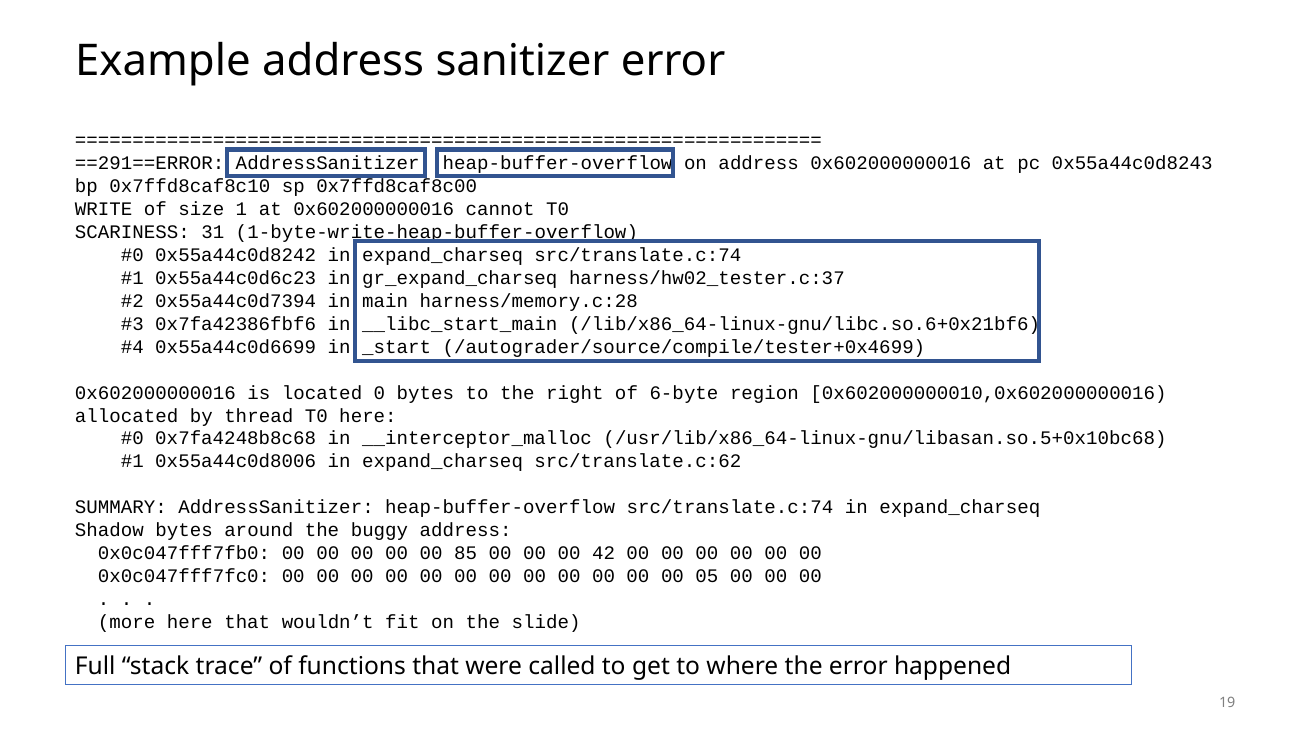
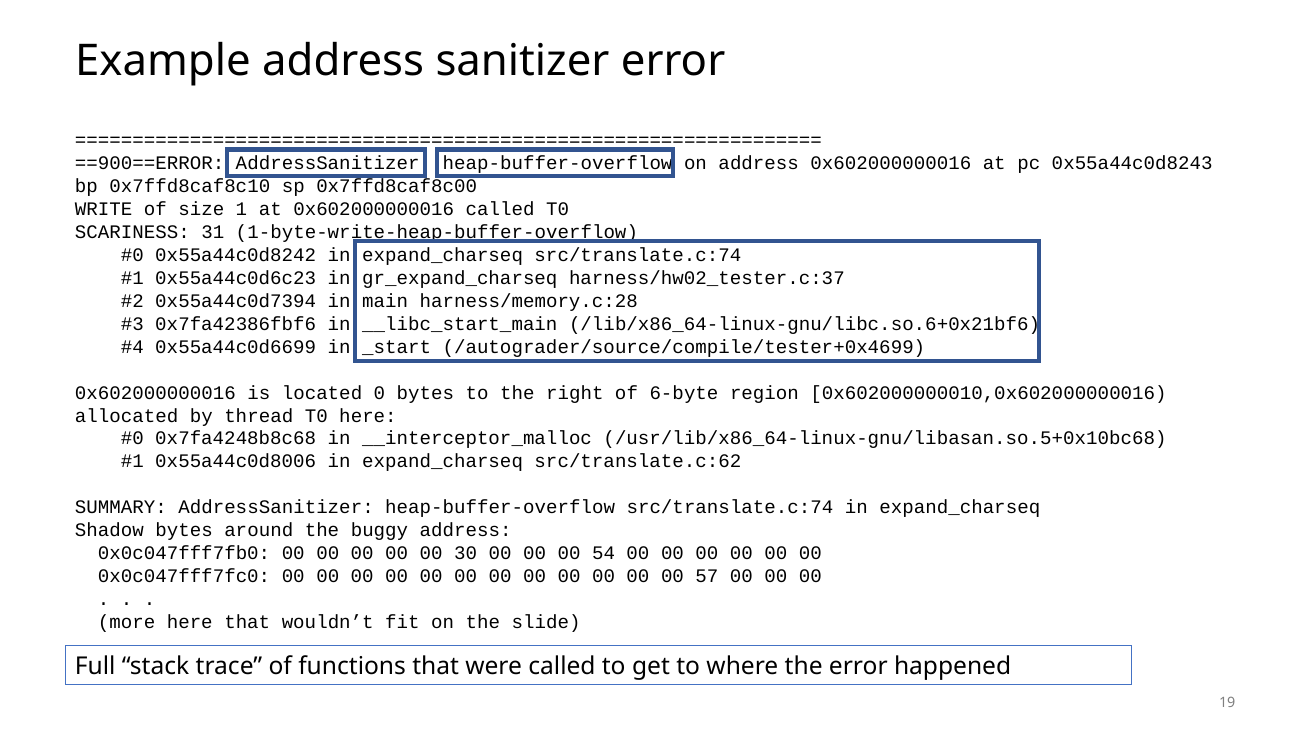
==291==ERROR: ==291==ERROR -> ==900==ERROR (150, 163)
0x602000000016 cannot: cannot -> called (500, 209)
85: 85 -> 30 (466, 554)
42: 42 -> 54 (604, 554)
05: 05 -> 57 (707, 577)
